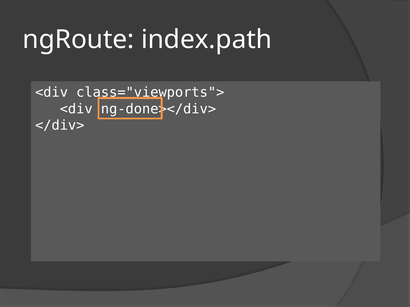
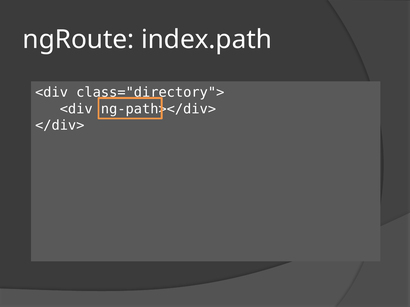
class="viewports">: class="viewports"> -> class="directory"> (150, 93)
ng-done></div>: ng-done></div> -> ng-path></div> (158, 109)
